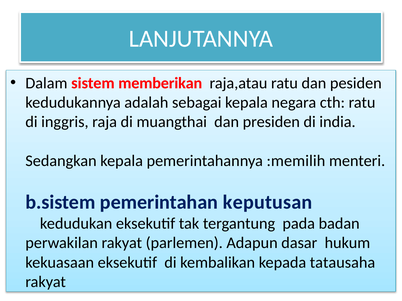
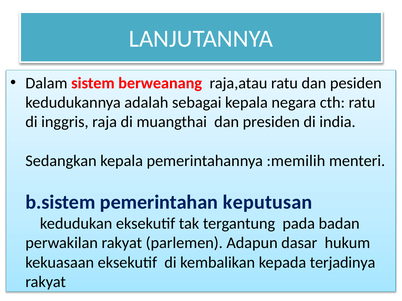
memberikan: memberikan -> berweanang (160, 83)
tatausaha: tatausaha -> terjadinya (343, 263)
